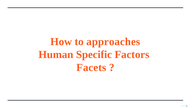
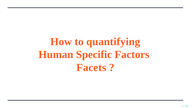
approaches: approaches -> quantifying (113, 42)
